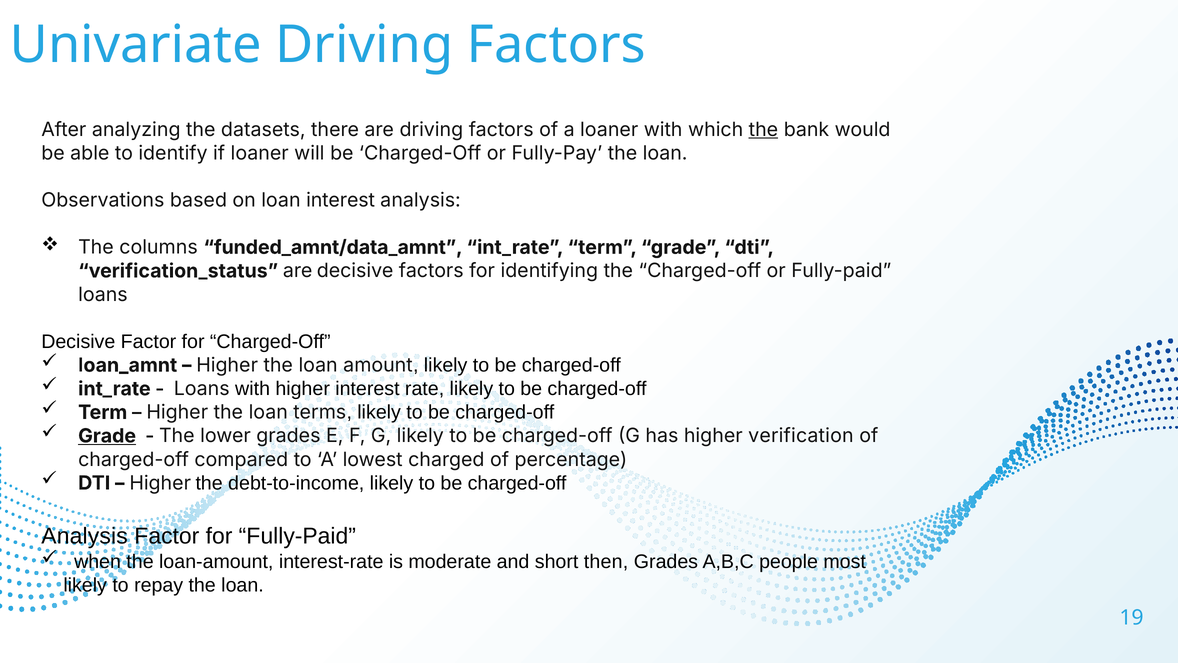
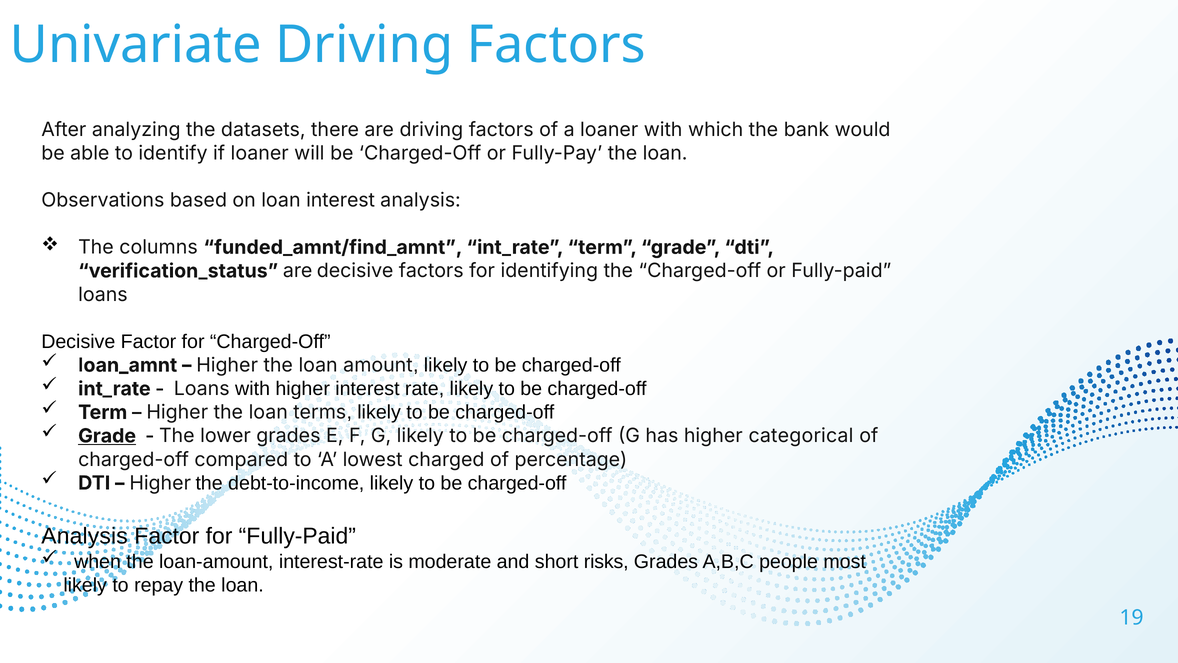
the underline: present -> none (763, 129)
funded_amnt/data_amnt: funded_amnt/data_amnt -> funded_amnt/find_amnt (333, 247)
verification: verification -> categorical (801, 436)
then: then -> risks (606, 561)
